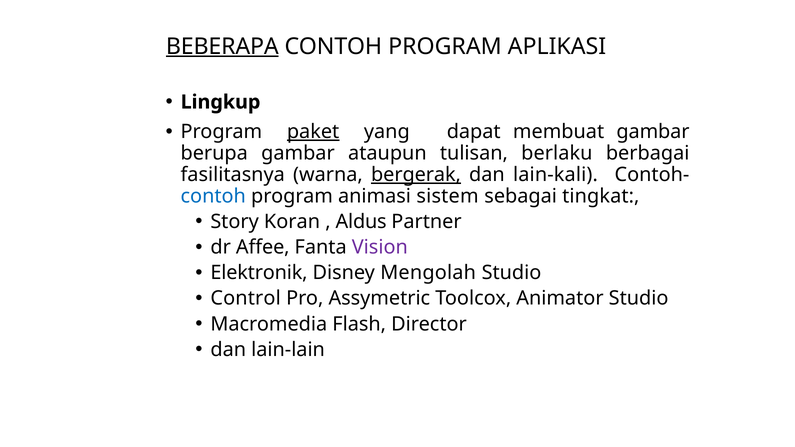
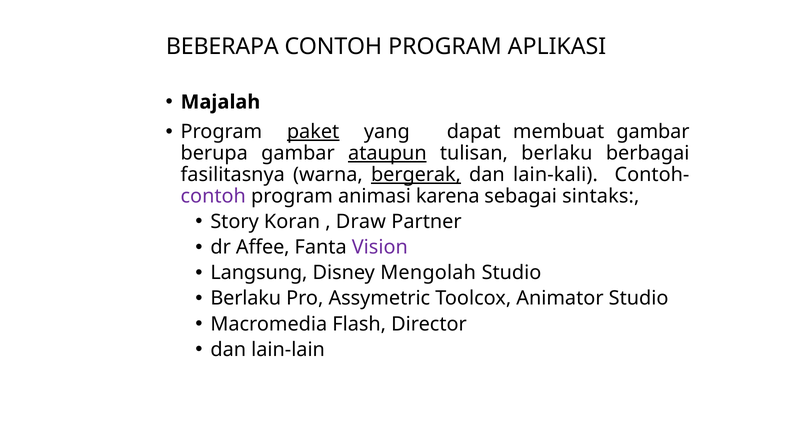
BEBERAPA underline: present -> none (222, 46)
Lingkup: Lingkup -> Majalah (220, 102)
ataupun underline: none -> present (387, 153)
contoh colour: blue -> purple (213, 196)
sistem: sistem -> karena (448, 196)
tingkat: tingkat -> sintaks (601, 196)
Aldus: Aldus -> Draw (361, 222)
Elektronik: Elektronik -> Langsung (259, 273)
Control: Control -> Berlaku (246, 299)
